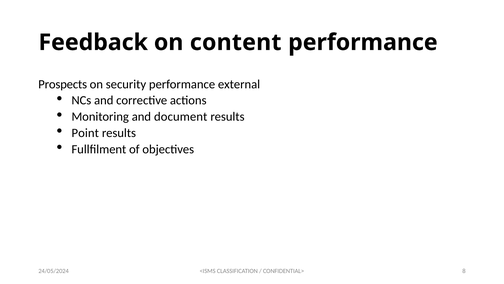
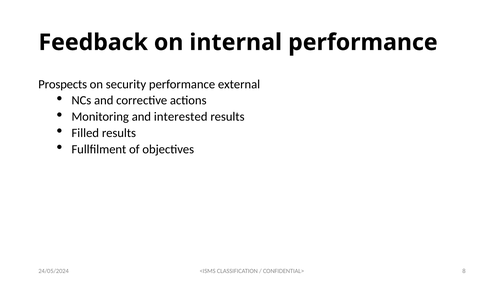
content: content -> internal (236, 42)
document: document -> interested (181, 117)
Point: Point -> Filled (85, 133)
